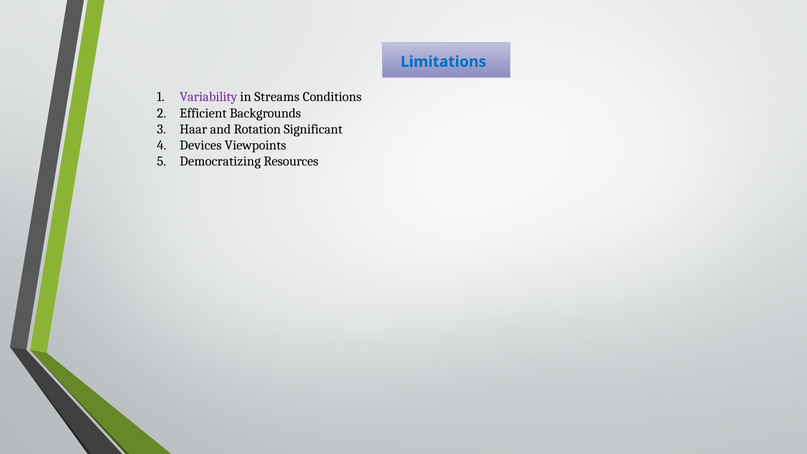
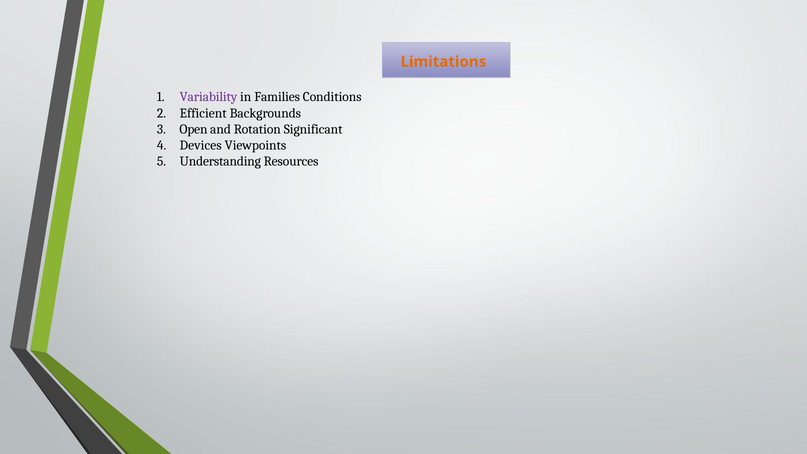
Limitations colour: blue -> orange (443, 62)
Streams: Streams -> Families (277, 97)
Haar: Haar -> Open (194, 129)
Democratizing: Democratizing -> Understanding (220, 161)
